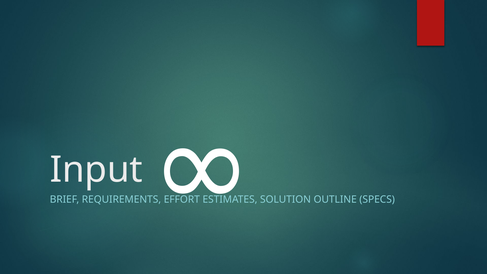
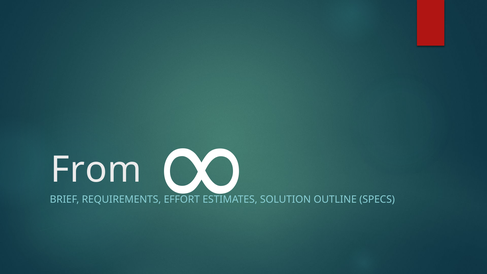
Input: Input -> From (96, 170)
